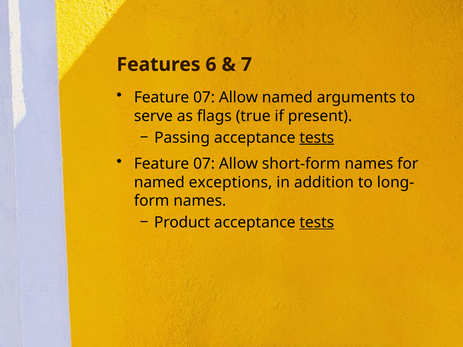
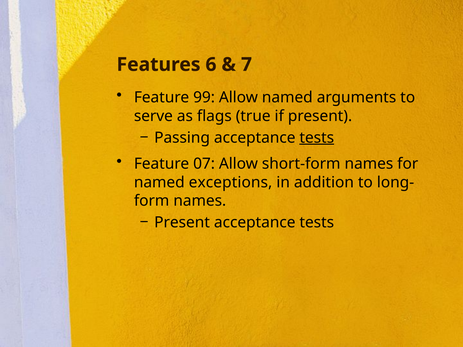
07: 07 -> 99 (204, 98)
Product: Product -> Present (182, 223)
tests underline: present -> none (317, 223)
